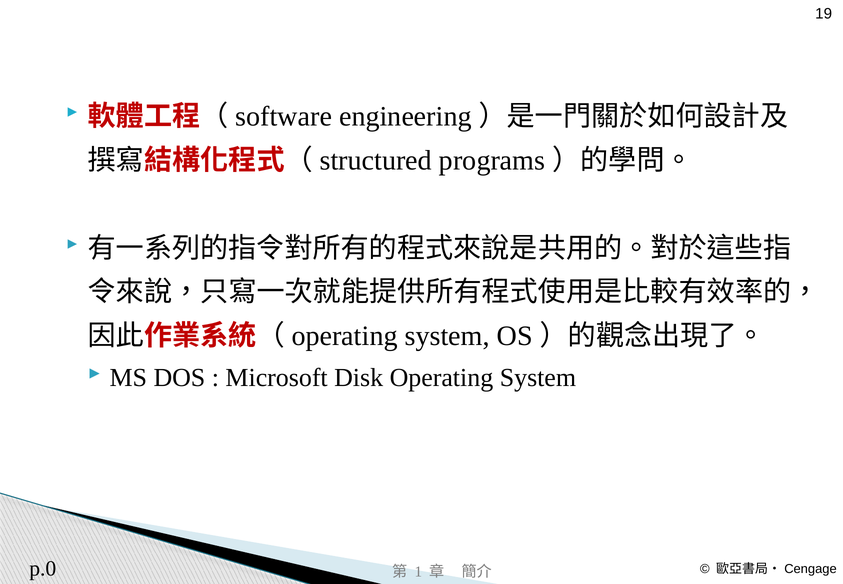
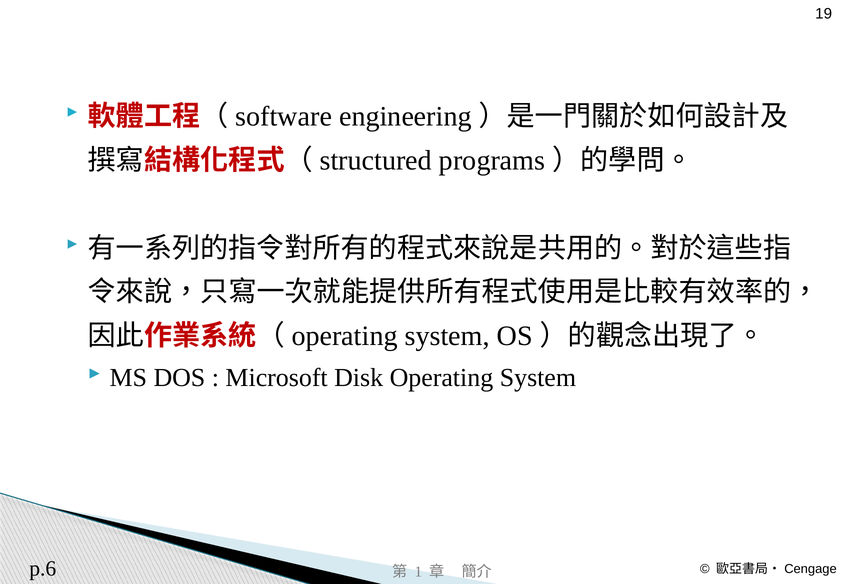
p.0: p.0 -> p.6 (43, 568)
